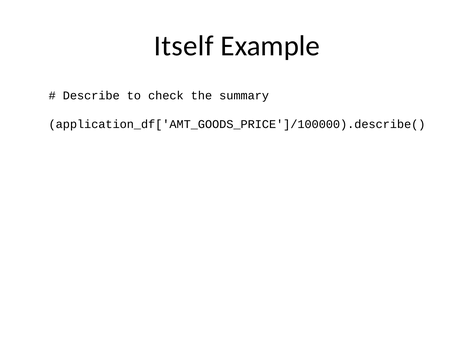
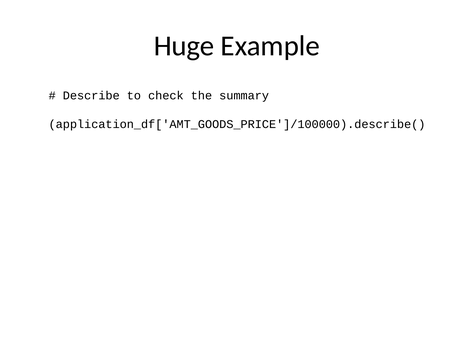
Itself: Itself -> Huge (184, 46)
